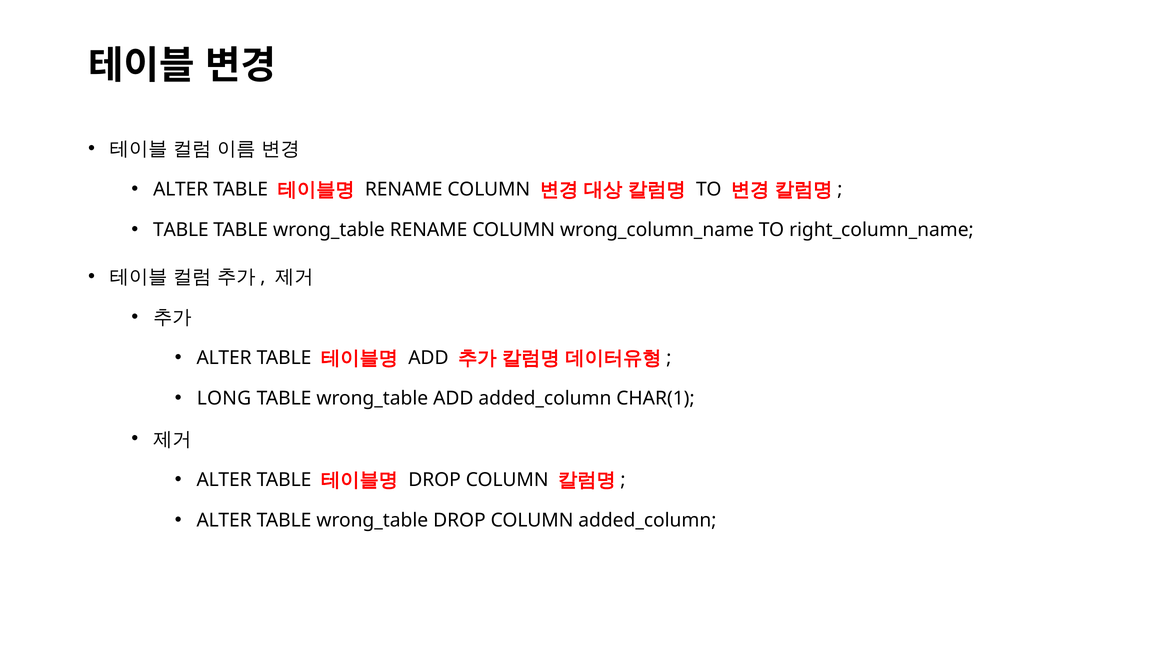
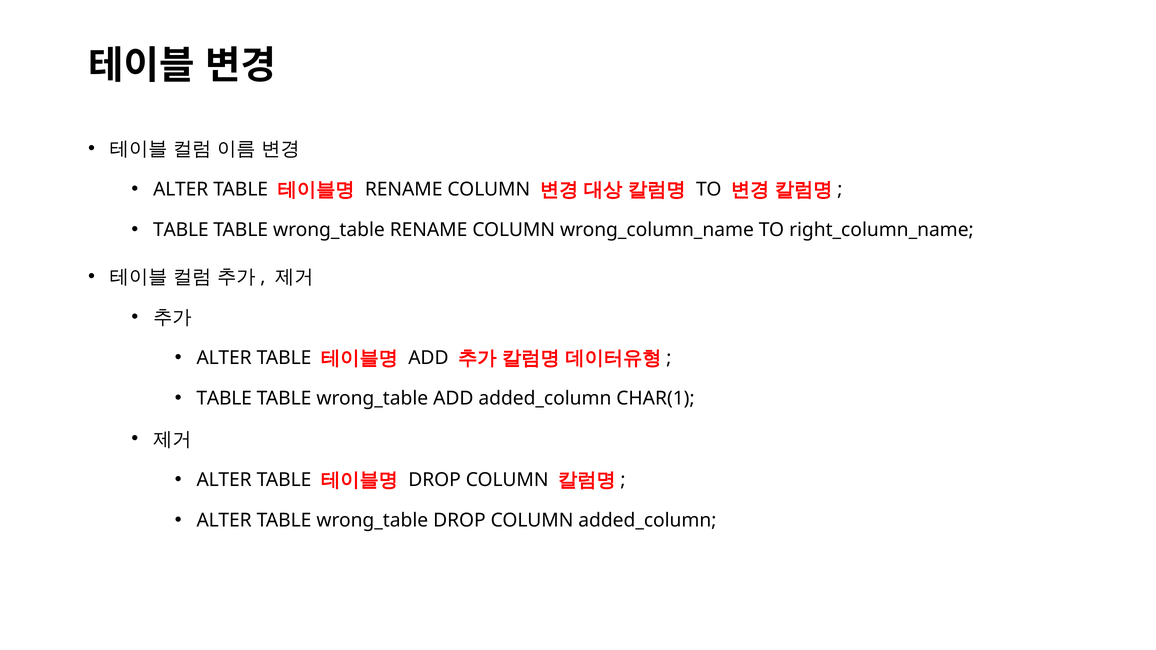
LONG: LONG -> TABLE (224, 399)
